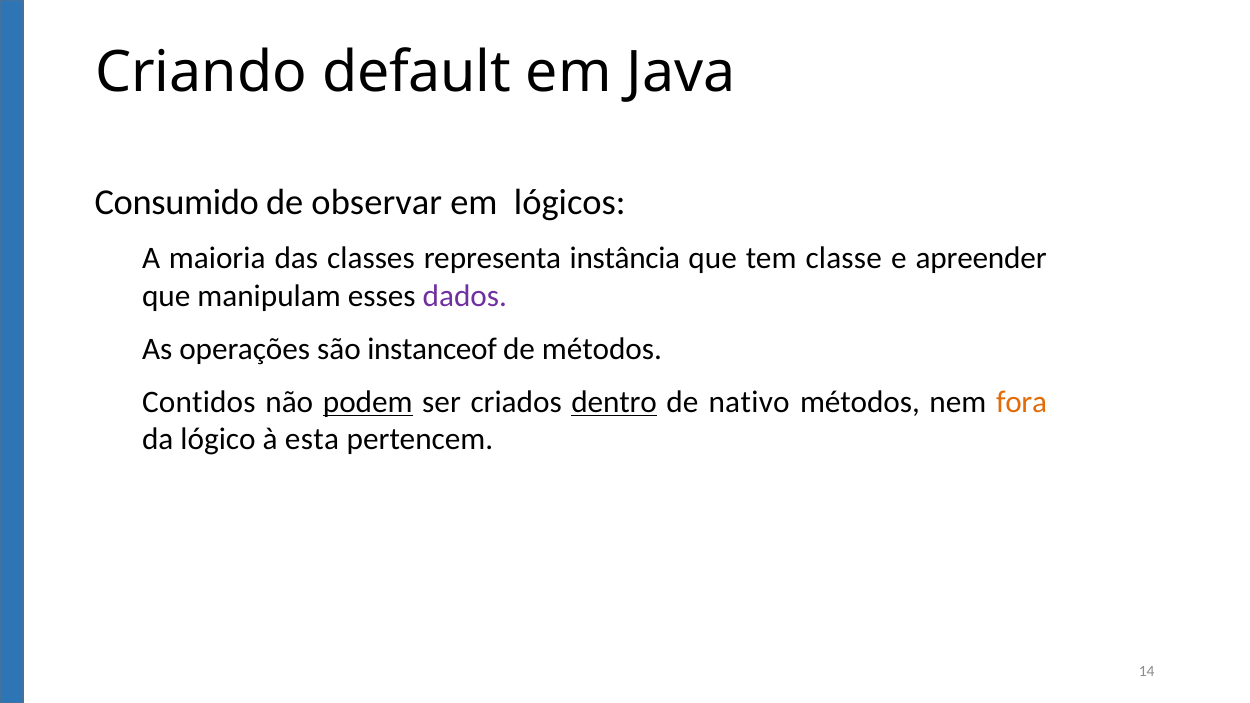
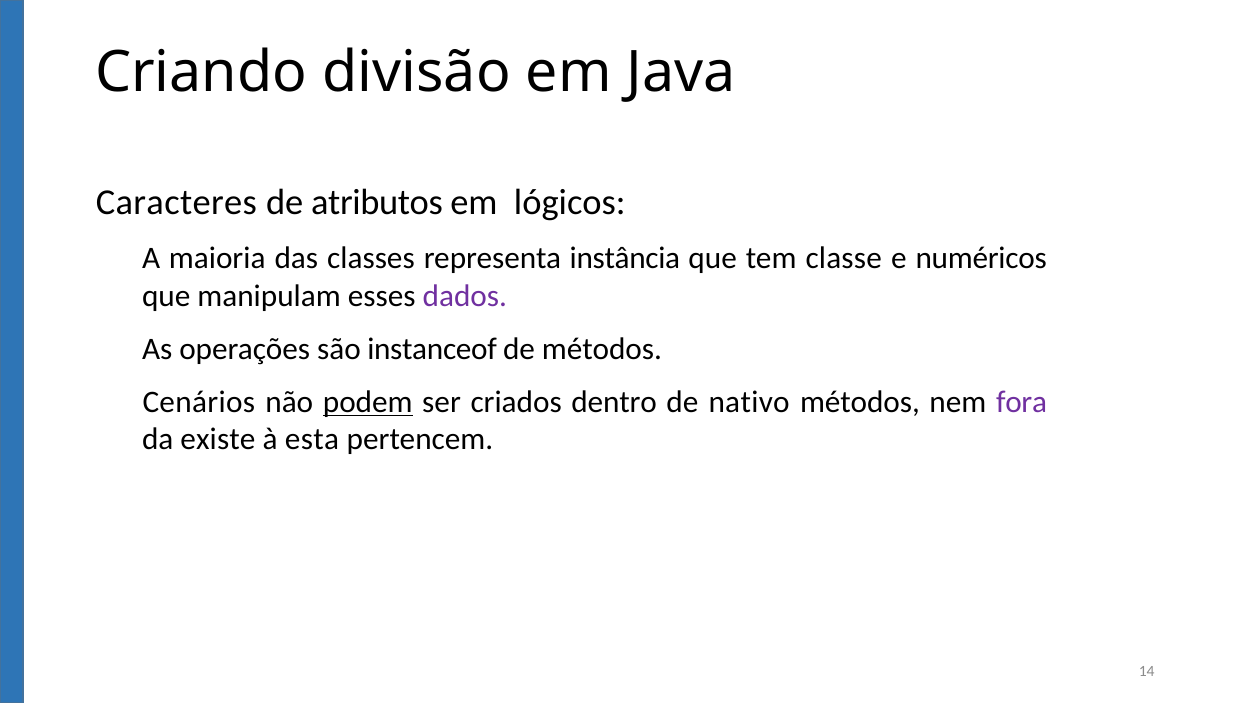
default: default -> divisão (416, 73)
Consumido: Consumido -> Caracteres (176, 203)
observar: observar -> atributos (377, 203)
apreender: apreender -> numéricos (981, 258)
Contidos: Contidos -> Cenários (199, 402)
dentro underline: present -> none (614, 402)
fora colour: orange -> purple (1022, 402)
lógico: lógico -> existe (218, 440)
